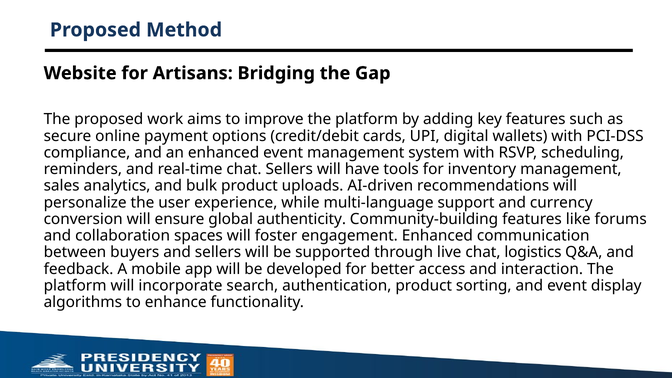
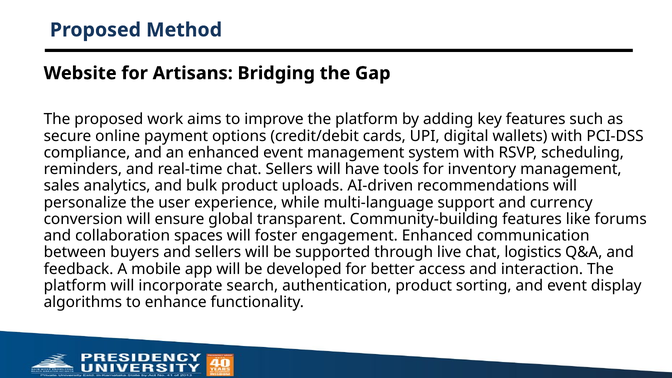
authenticity: authenticity -> transparent (301, 219)
